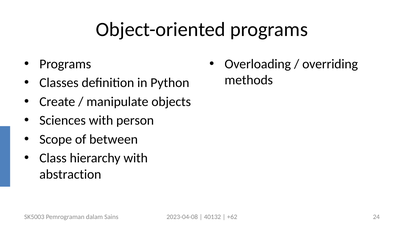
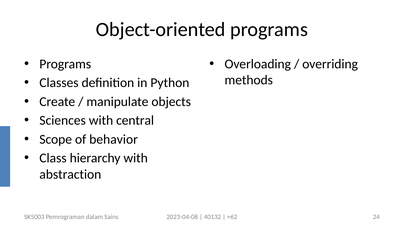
person: person -> central (135, 121)
between: between -> behavior (114, 139)
